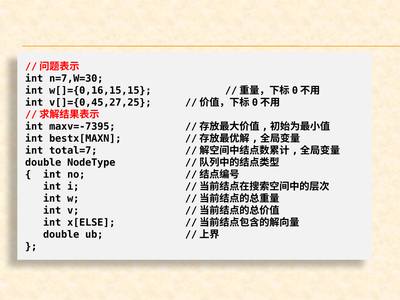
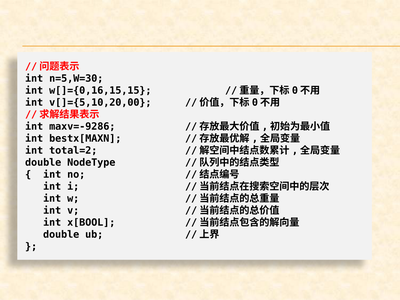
n=7,W=30: n=7,W=30 -> n=5,W=30 (76, 79)
v[]={0,45,27,25: v[]={0,45,27,25 -> v[]={5,10,20,00 (100, 103)
maxv=-7395: maxv=-7395 -> maxv=-9286 (82, 127)
total=7: total=7 -> total=2 (73, 151)
x[ELSE: x[ELSE -> x[BOOL (91, 223)
